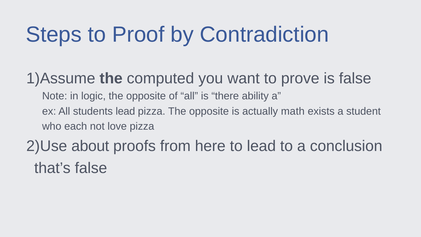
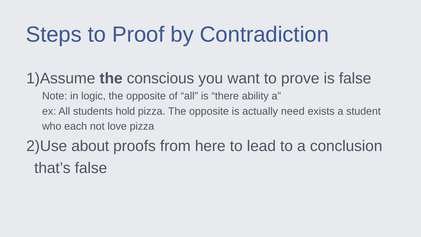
computed: computed -> conscious (161, 78)
students lead: lead -> hold (125, 111)
math: math -> need (293, 111)
